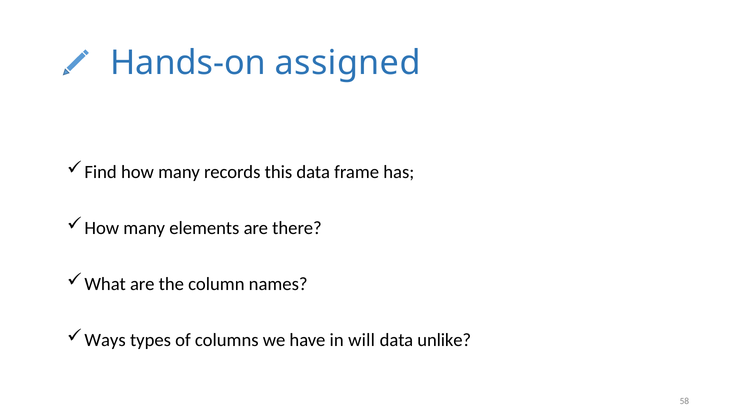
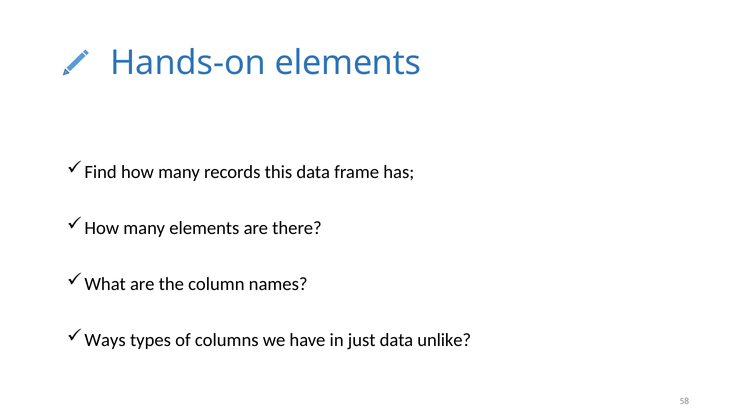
Hands-on assigned: assigned -> elements (348, 63)
will: will -> just (362, 340)
